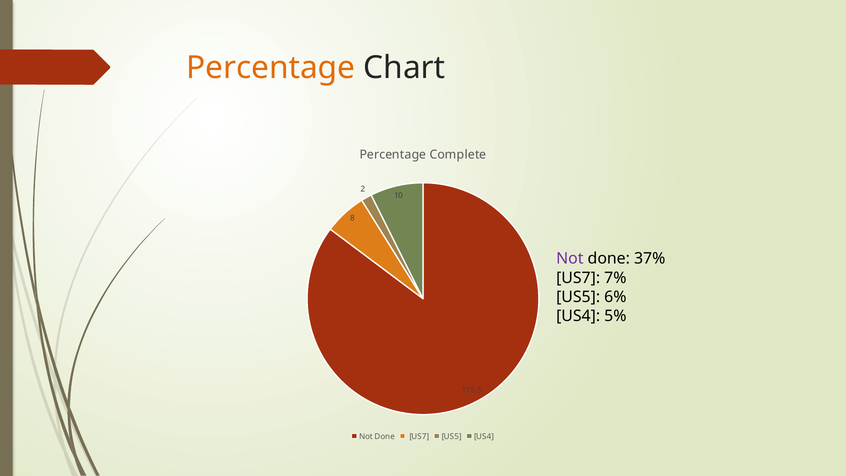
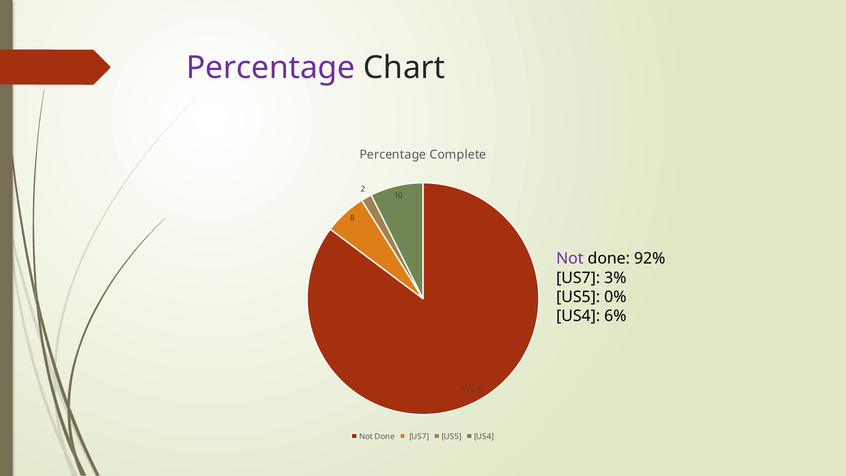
Percentage colour: orange -> purple (271, 68)
37%: 37% -> 92% (650, 259)
7%: 7% -> 3% (615, 278)
6%: 6% -> 0% (615, 297)
5%: 5% -> 6% (615, 316)
